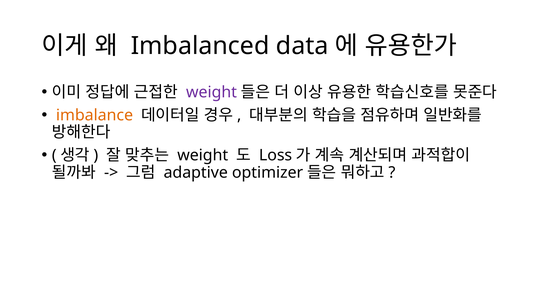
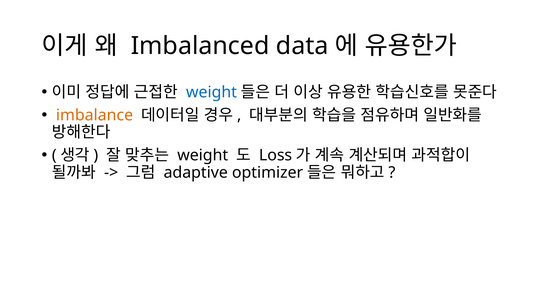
weight colour: purple -> blue (211, 92)
